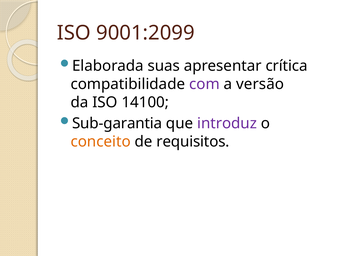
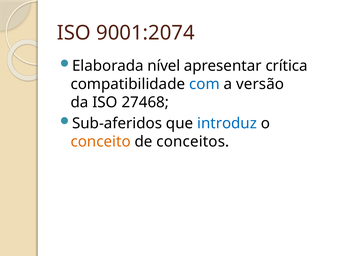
9001:2099: 9001:2099 -> 9001:2074 (145, 33)
suas: suas -> nível (164, 66)
com colour: purple -> blue (204, 84)
14100: 14100 -> 27468 (145, 102)
Sub-garantia: Sub-garantia -> Sub-aferidos (117, 123)
introduz colour: purple -> blue (227, 123)
requisitos: requisitos -> conceitos (193, 141)
